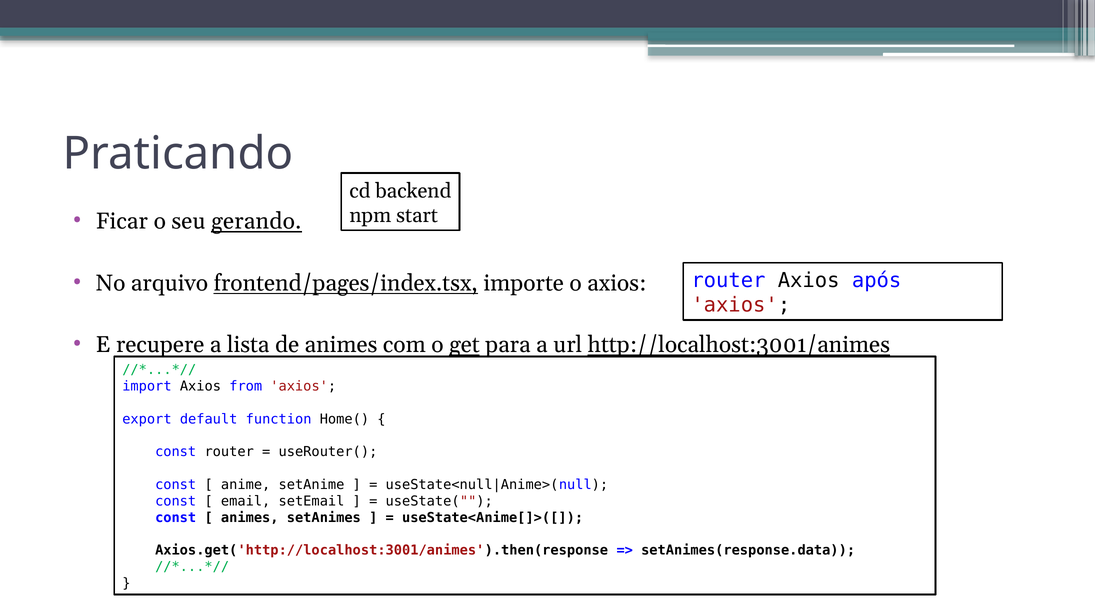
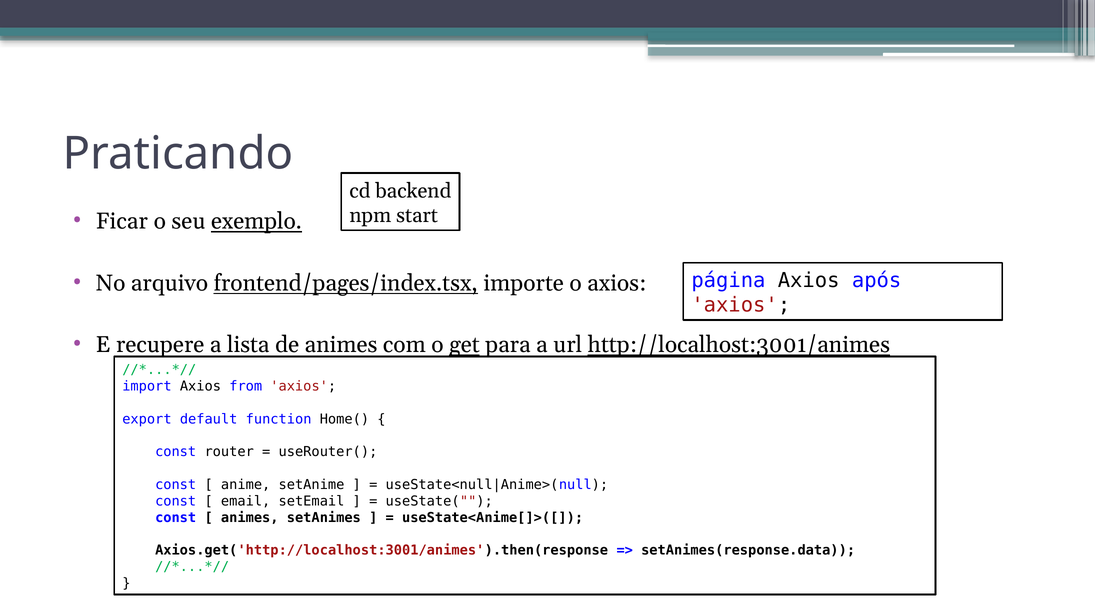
gerando: gerando -> exemplo (256, 221)
router: router -> página (728, 280)
